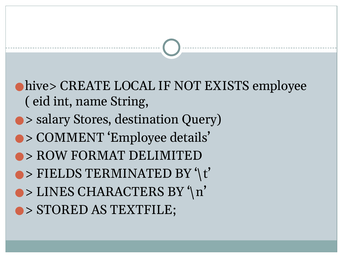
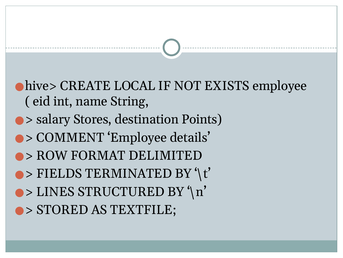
Query: Query -> Points (202, 119)
CHARACTERS: CHARACTERS -> STRUCTURED (121, 191)
